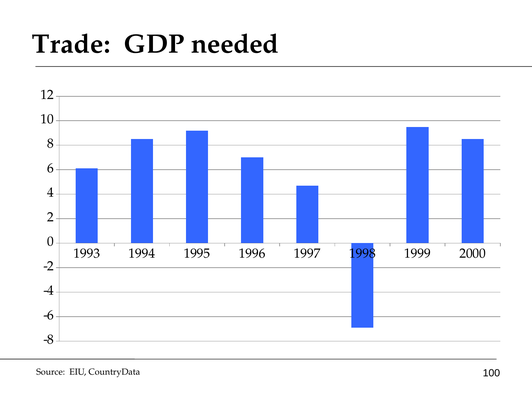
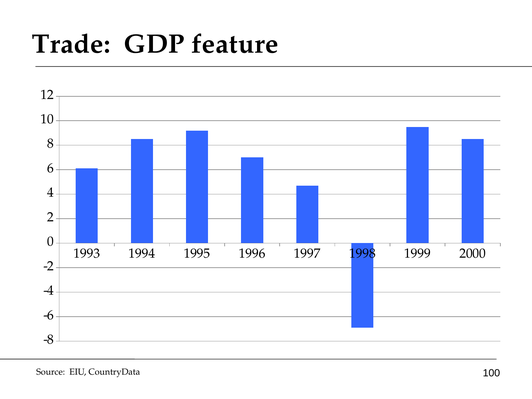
needed: needed -> feature (235, 44)
